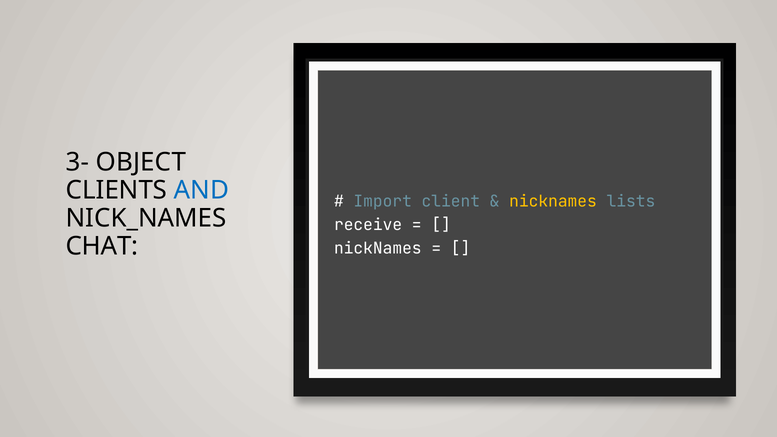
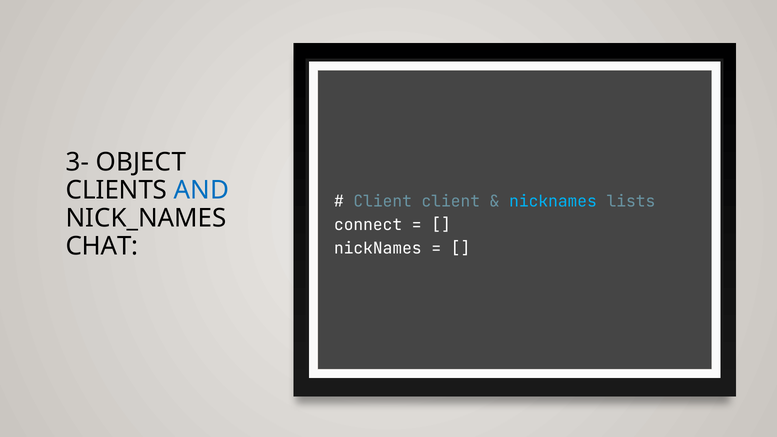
Import: Import -> Client (383, 202)
nicknames colour: yellow -> light blue (553, 202)
receive: receive -> connect (368, 225)
